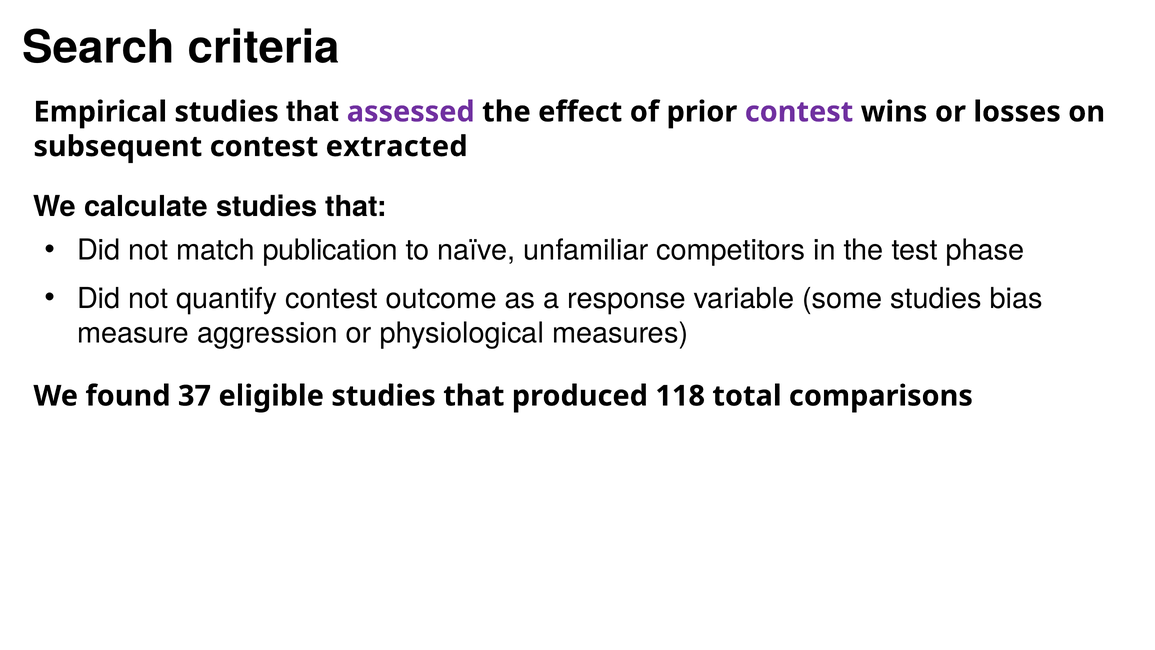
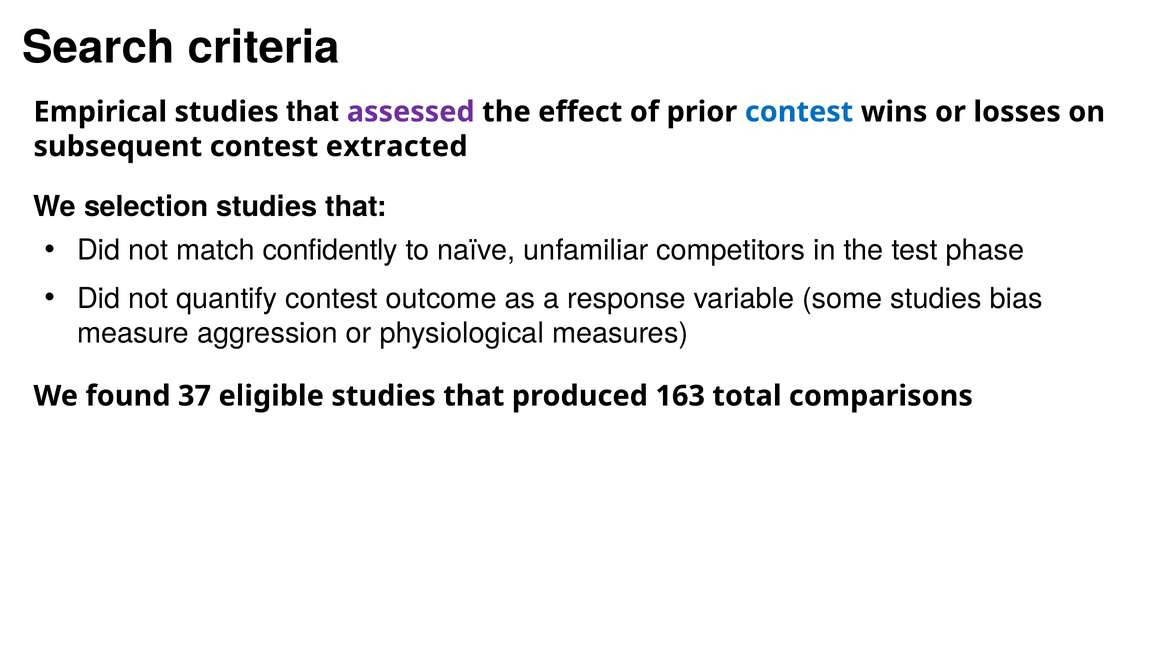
contest colour: purple -> blue (799, 112)
calculate: calculate -> selection (146, 206)
publication: publication -> confidently (330, 250)
118: 118 -> 163 (680, 396)
